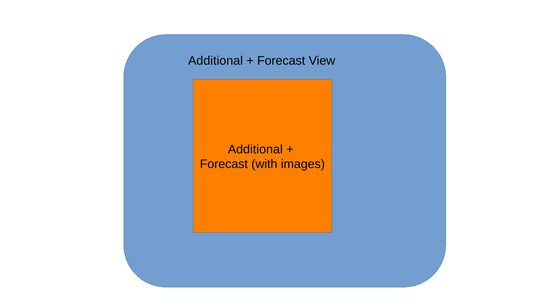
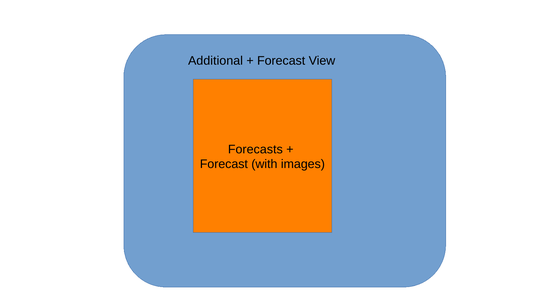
Additional: Additional -> Forecasts (255, 149)
